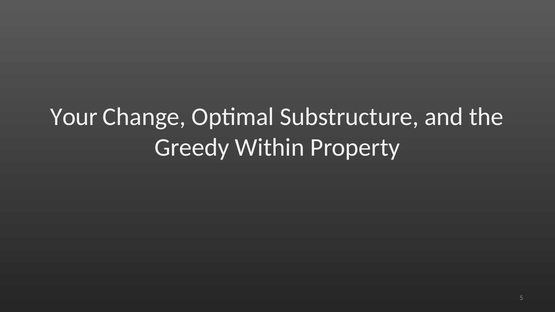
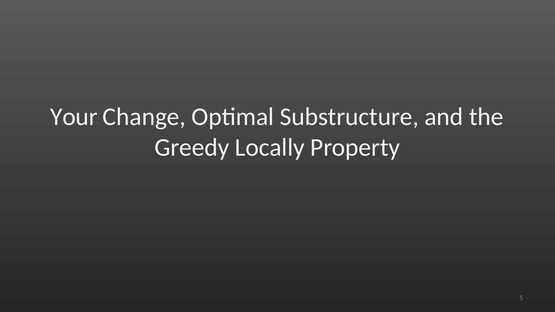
Within: Within -> Locally (270, 147)
